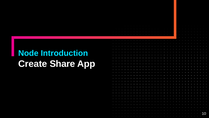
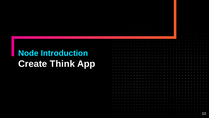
Share: Share -> Think (62, 64)
